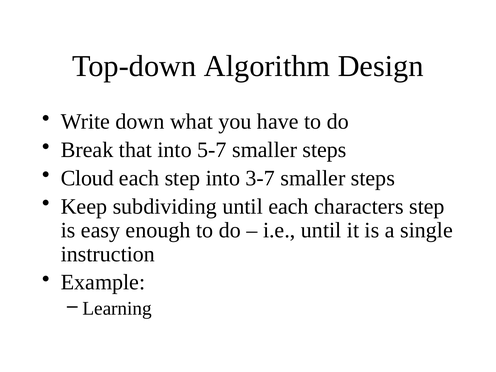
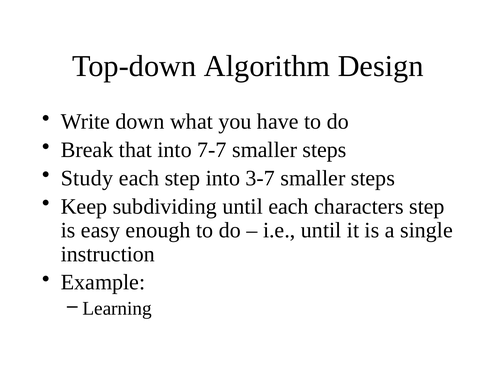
5-7: 5-7 -> 7-7 (212, 150)
Cloud: Cloud -> Study (87, 178)
